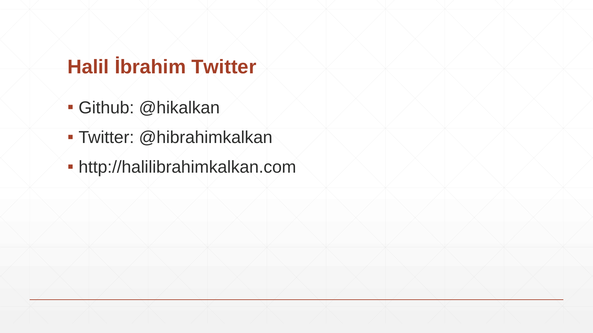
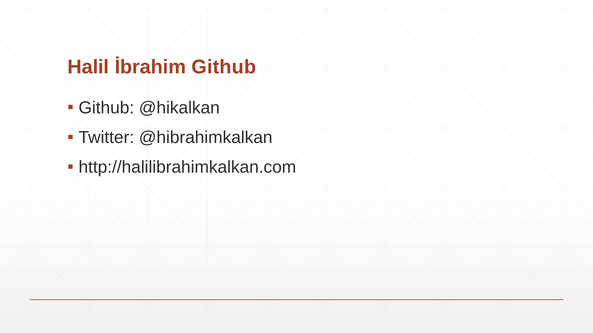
İbrahim Twitter: Twitter -> Github (224, 67)
